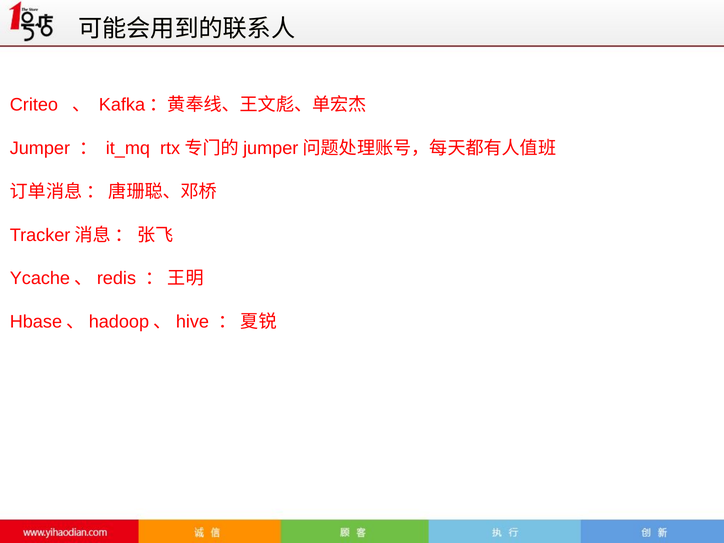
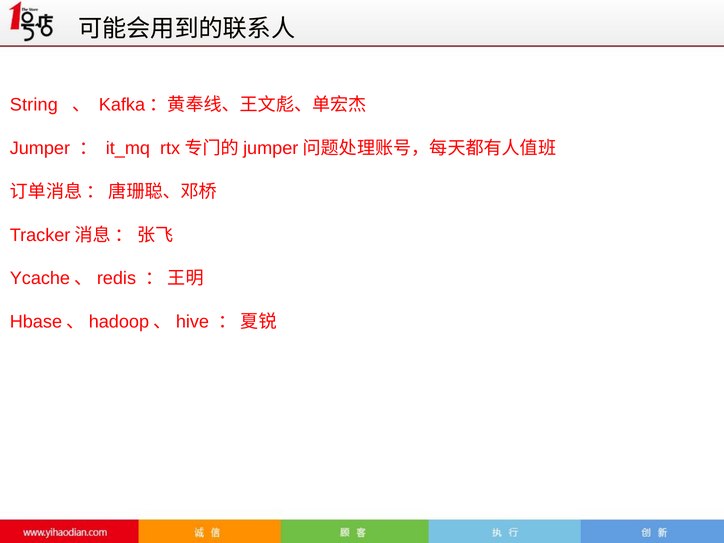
Criteo: Criteo -> String (34, 105)
